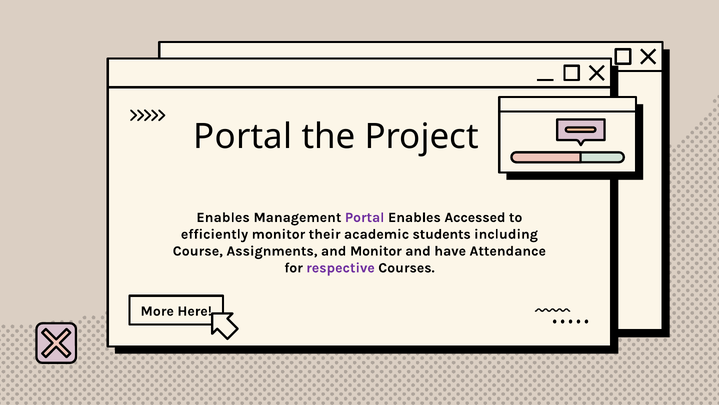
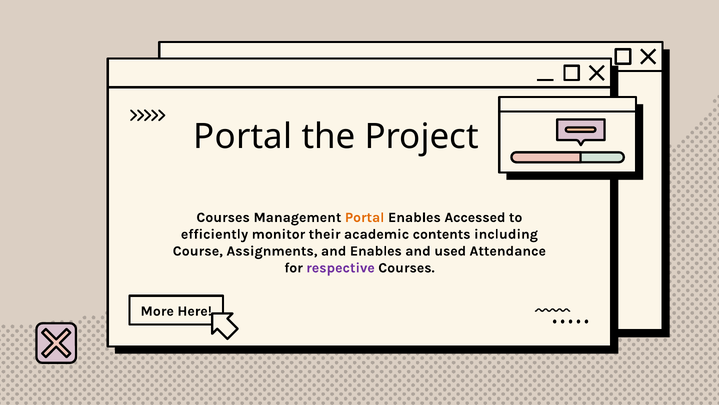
Enables: Enables -> Courses (223, 217)
Portal colour: purple -> orange (365, 217)
students: students -> contents (442, 234)
and Monitor: Monitor -> Enables (376, 251)
have: have -> used (450, 251)
